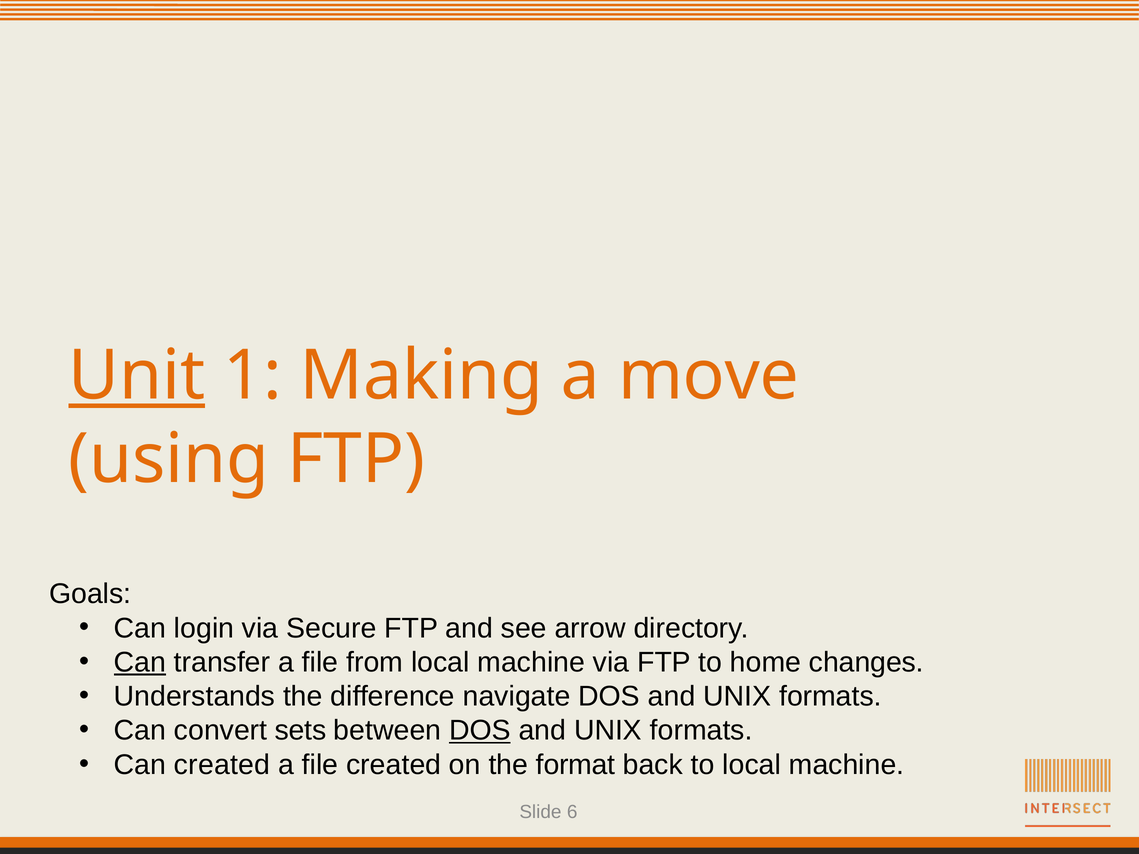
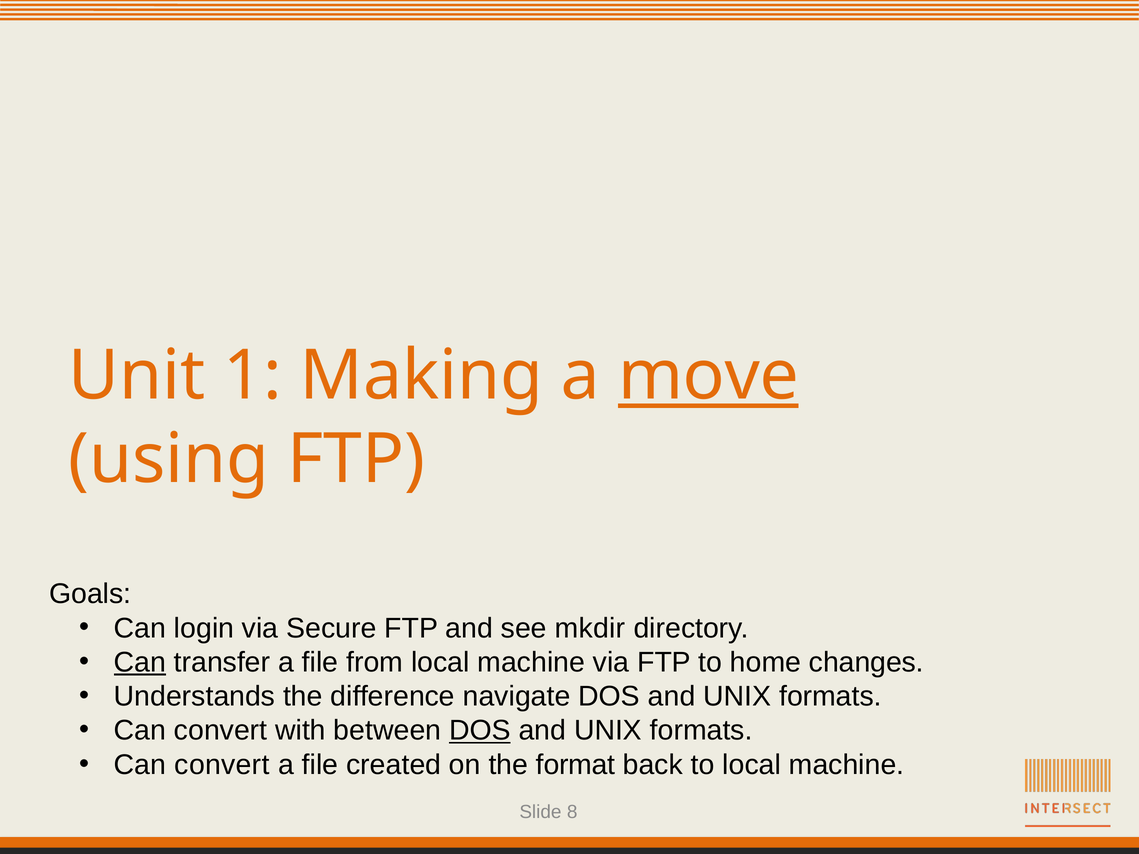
Unit underline: present -> none (137, 376)
move underline: none -> present (709, 376)
arrow: arrow -> mkdir (590, 628)
sets: sets -> with (300, 731)
created: created -> convert (222, 765)
6: 6 -> 8 (572, 812)
